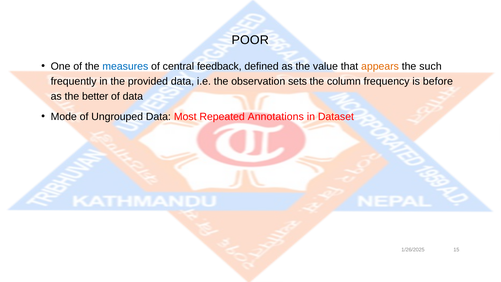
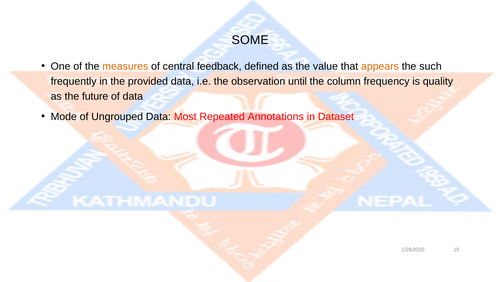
POOR: POOR -> SOME (250, 40)
measures colour: blue -> orange (125, 66)
sets: sets -> until (298, 81)
before: before -> quality (438, 81)
better: better -> future (95, 96)
